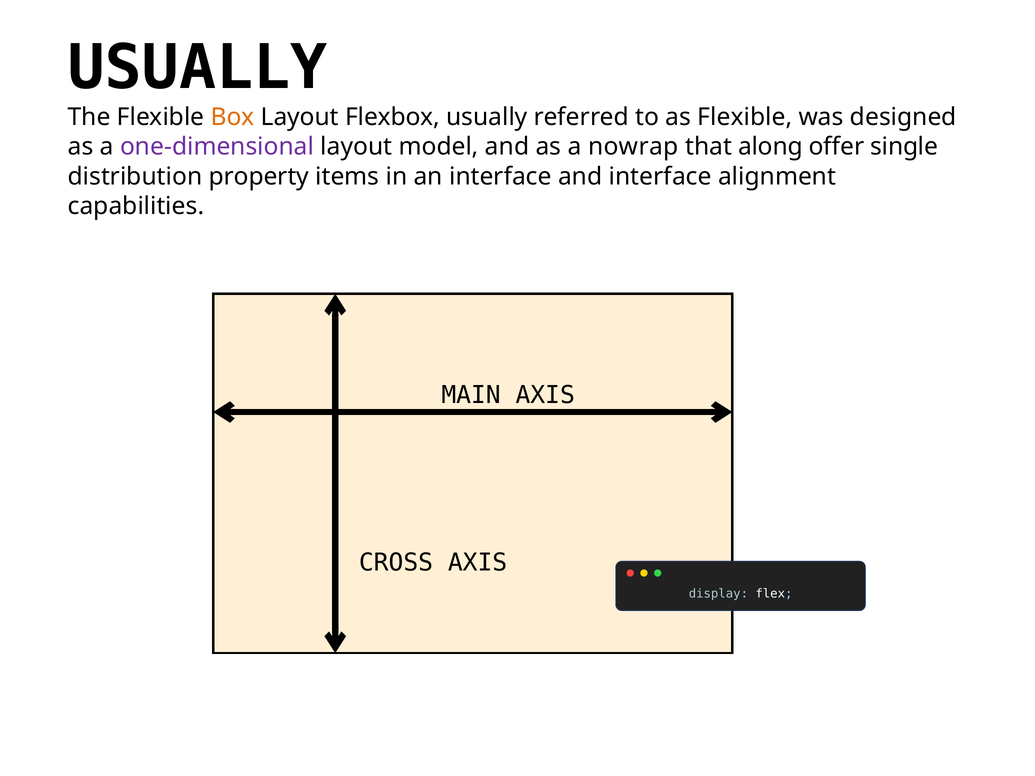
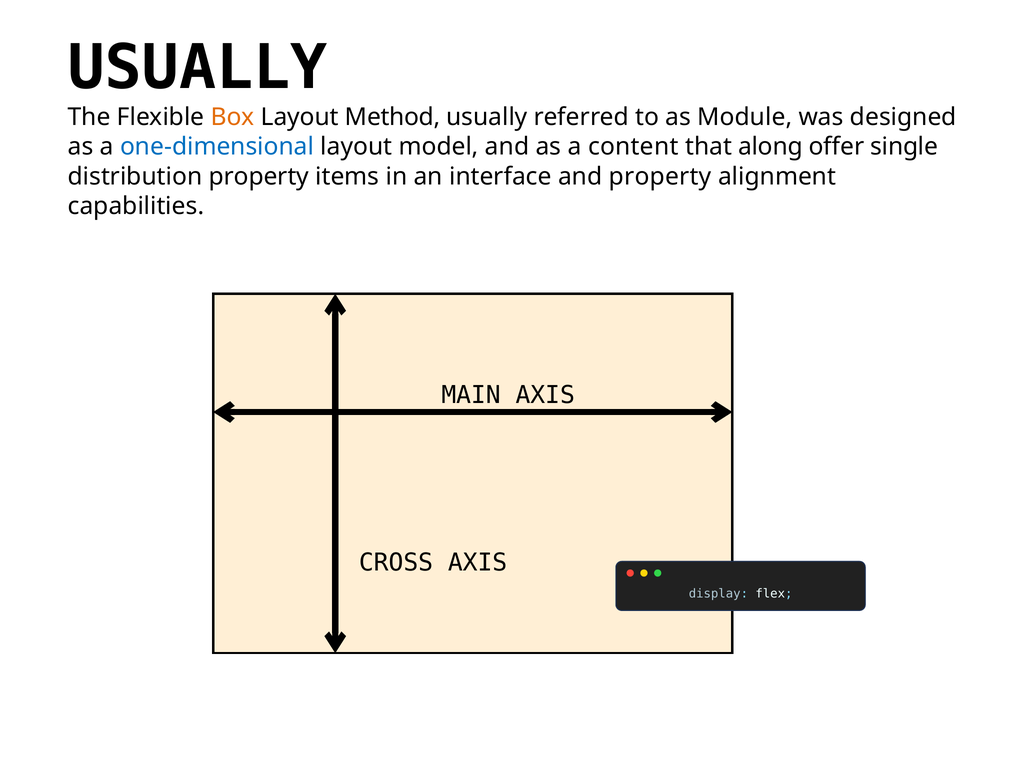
Flexbox: Flexbox -> Method (393, 117)
as Flexible: Flexible -> Module (745, 117)
one-dimensional colour: purple -> blue (217, 147)
nowrap: nowrap -> content (633, 147)
and interface: interface -> property (660, 176)
